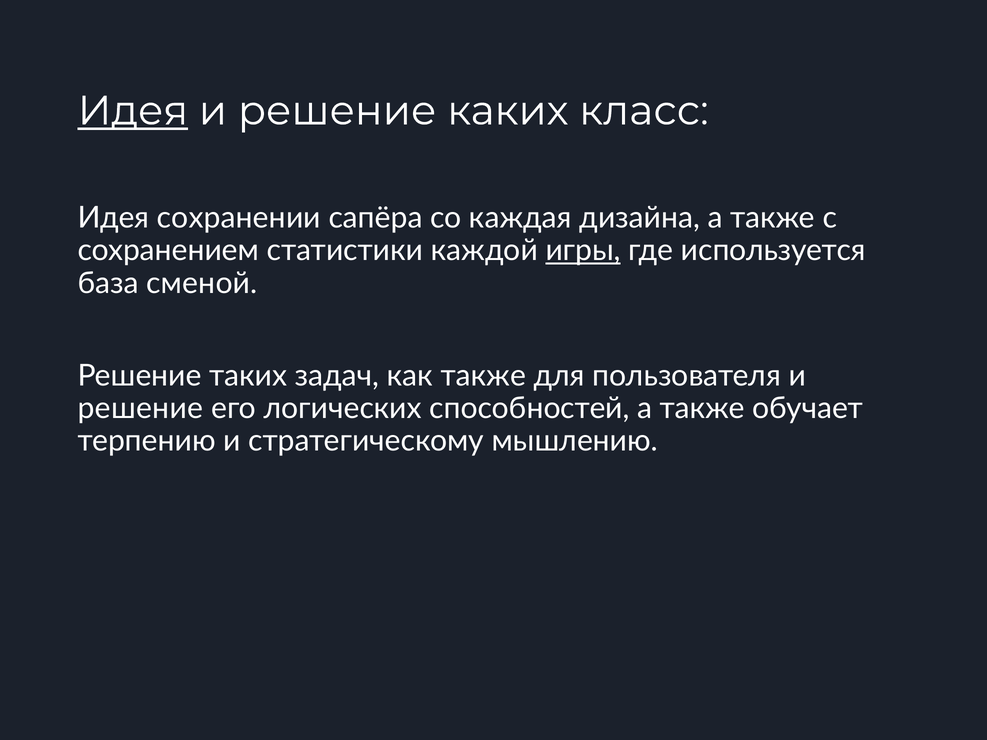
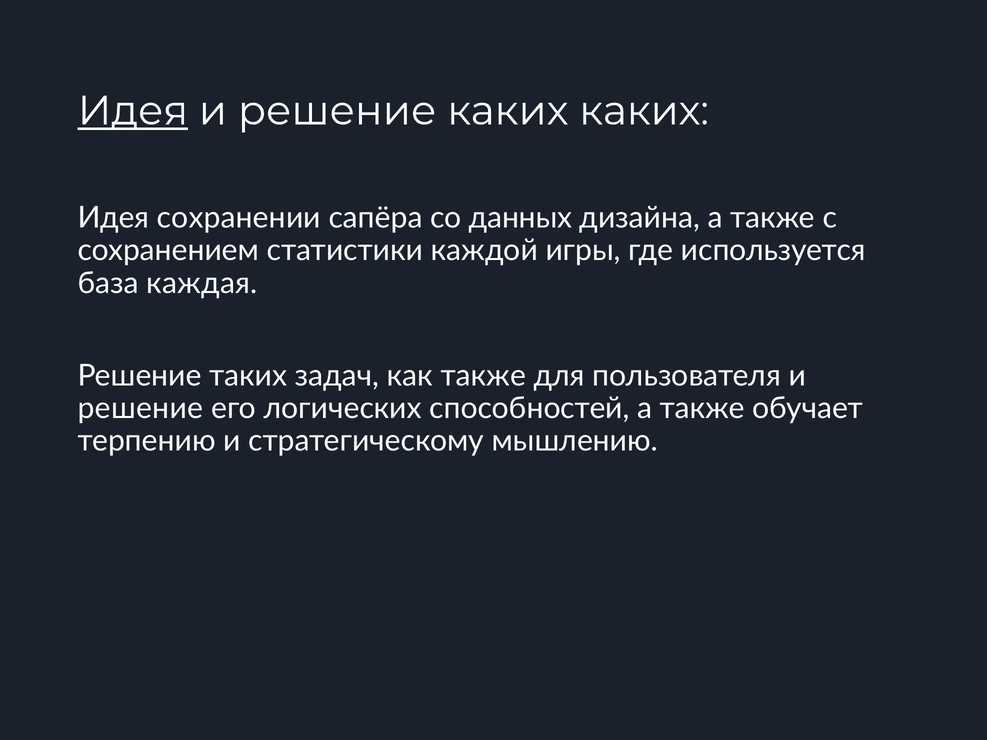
каких класс: класс -> каких (644, 111)
каждая: каждая -> данных (521, 218)
игры underline: present -> none (583, 251)
сменой: сменой -> каждая (202, 283)
